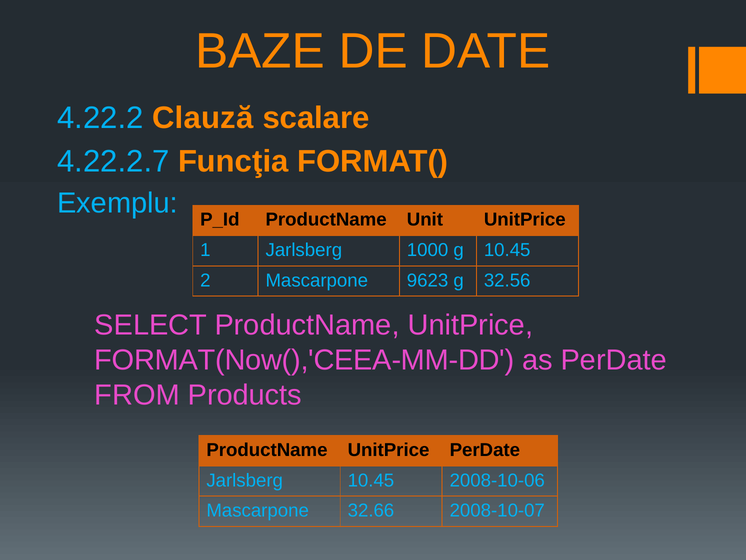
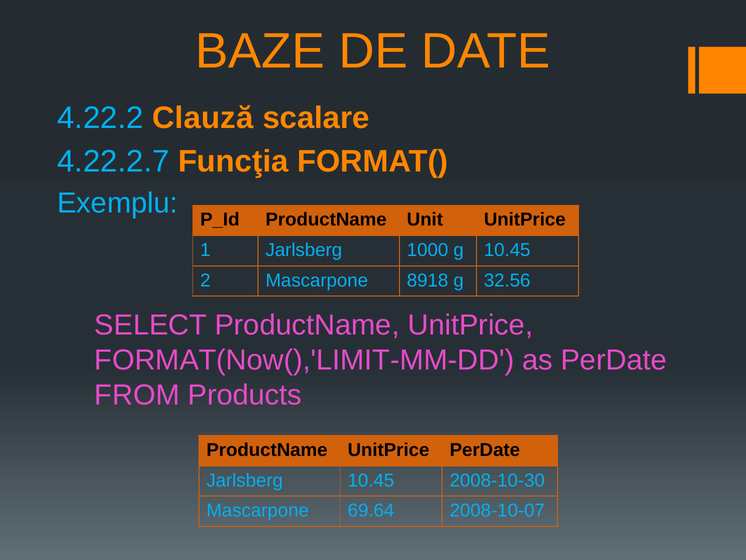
9623: 9623 -> 8918 (428, 280)
FORMAT(Now(),'CEEA-MM-DD: FORMAT(Now(),'CEEA-MM-DD -> FORMAT(Now(),'LIMIT-MM-DD (304, 360)
2008-10-06: 2008-10-06 -> 2008-10-30 (497, 480)
32.66: 32.66 -> 69.64 (371, 510)
